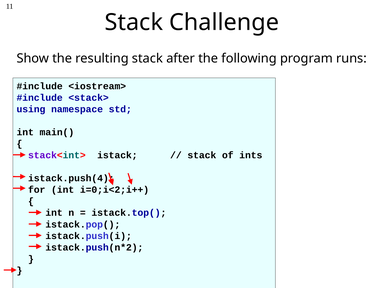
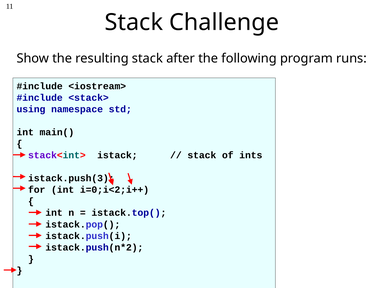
istack.push(4: istack.push(4 -> istack.push(3 (71, 178)
